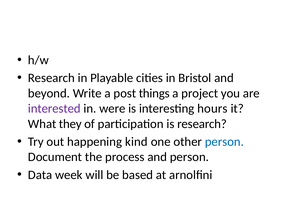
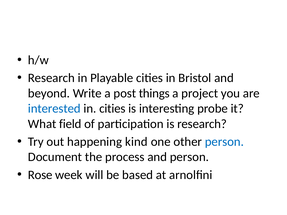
interested colour: purple -> blue (54, 109)
in were: were -> cities (112, 109)
hours: hours -> probe (213, 109)
they: they -> field (70, 124)
Data: Data -> Rose (40, 175)
